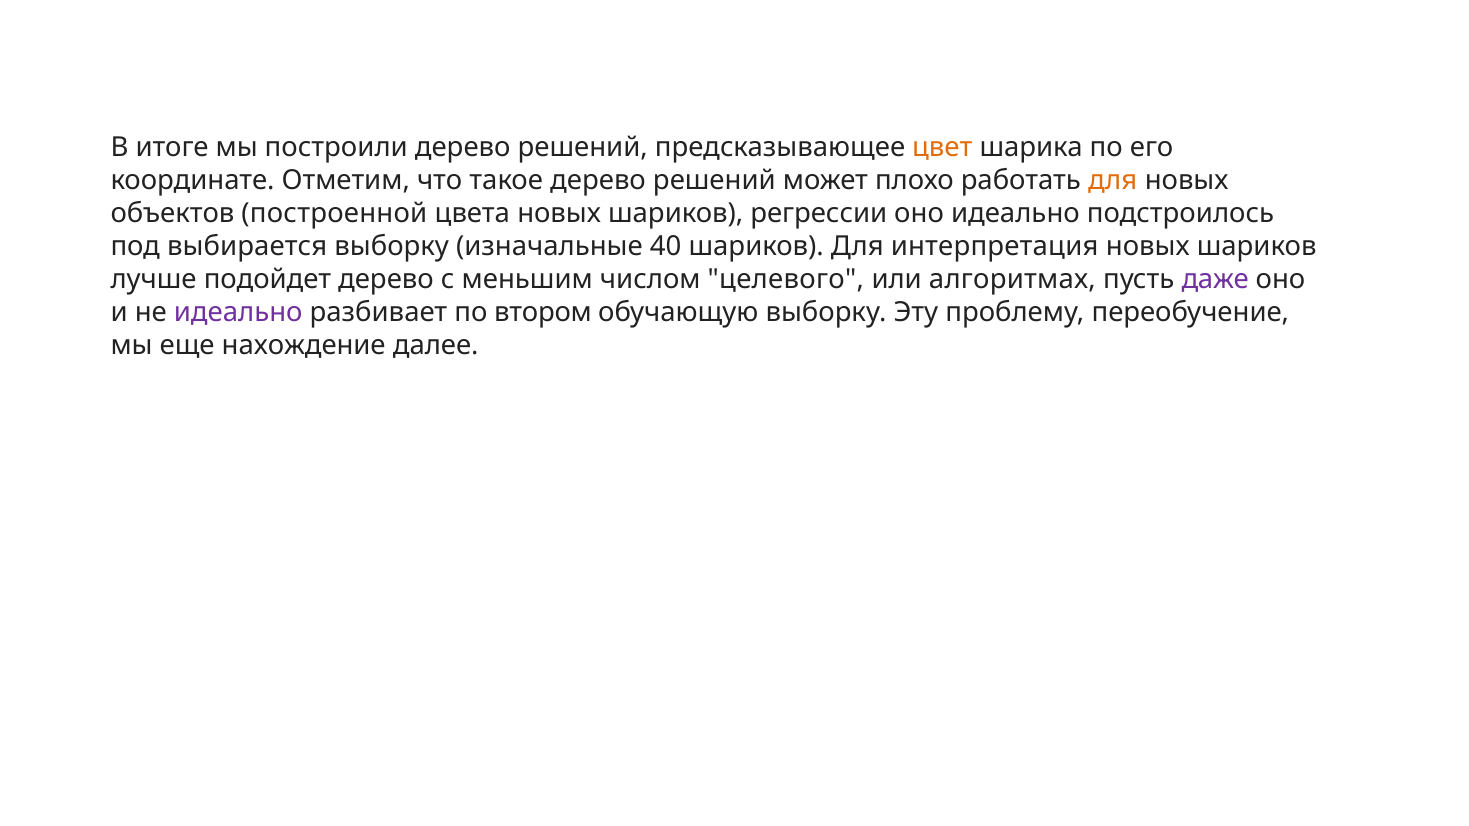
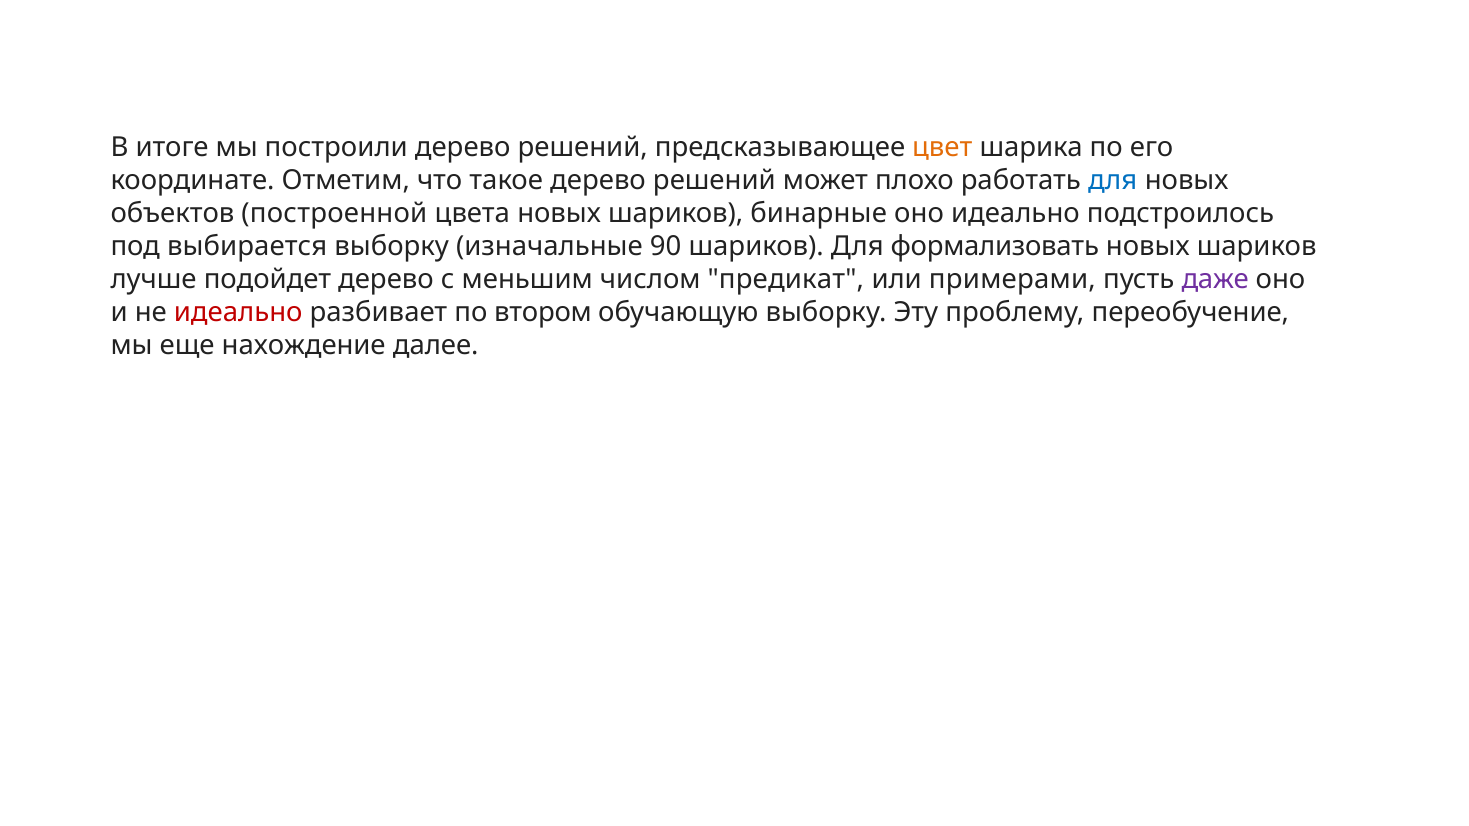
для colour: orange -> blue (1113, 180)
регрессии: регрессии -> бинарные (819, 213)
40: 40 -> 90 (666, 246)
интерпретация: интерпретация -> формализовать (995, 246)
целевого: целевого -> предикат (786, 279)
алгоритмах: алгоритмах -> примерами (1012, 279)
идеально colour: purple -> red (238, 312)
